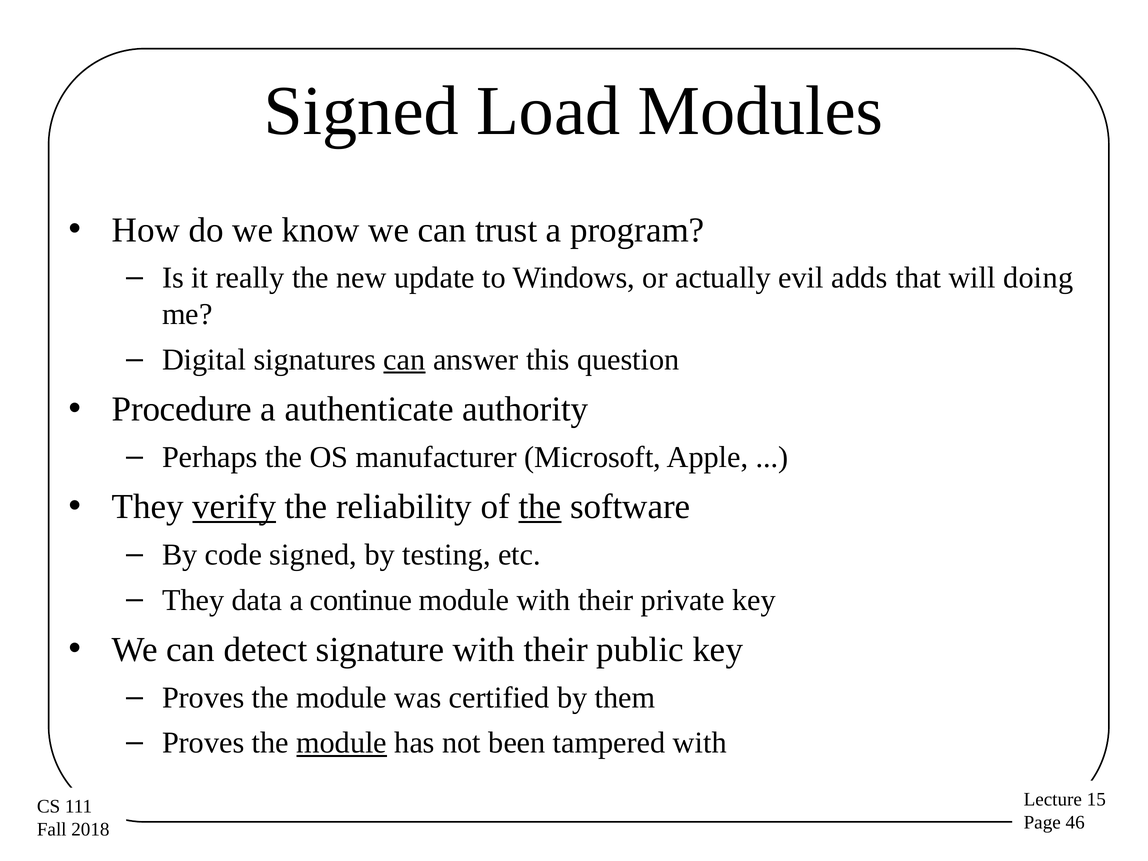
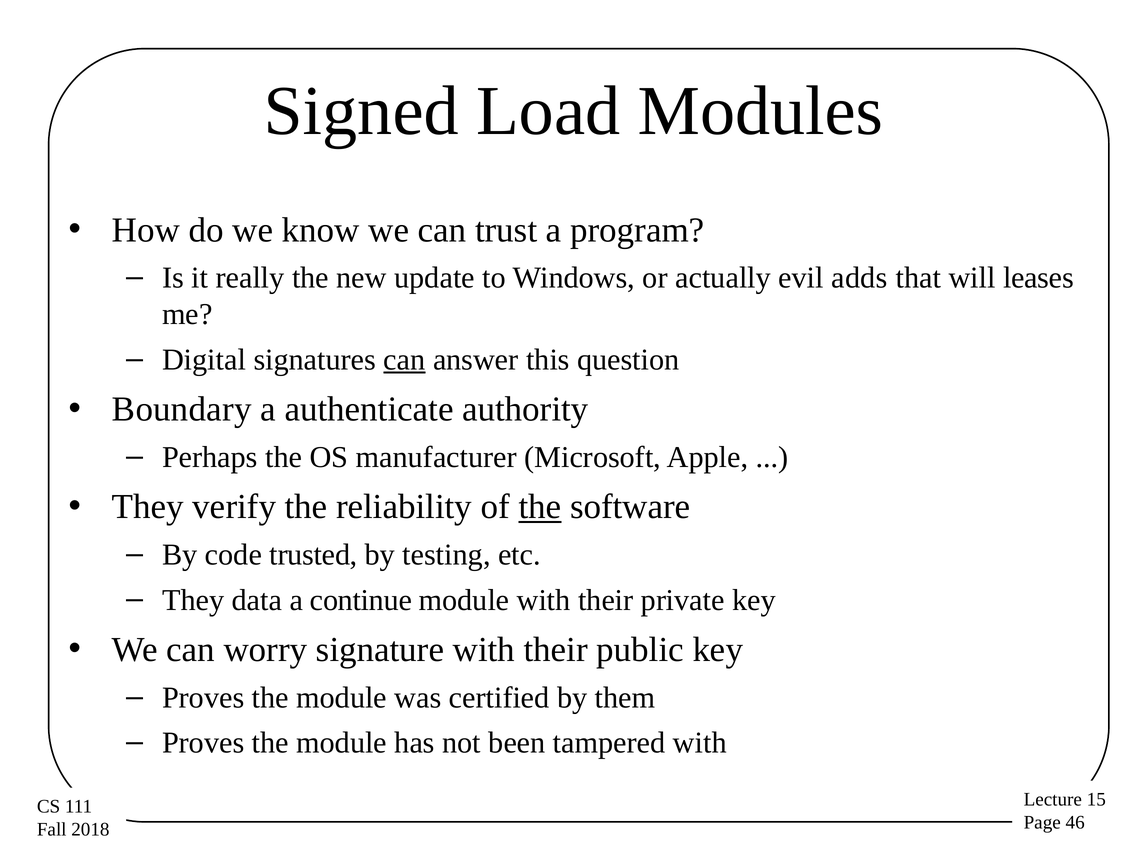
doing: doing -> leases (1038, 278)
Procedure: Procedure -> Boundary (182, 409)
verify underline: present -> none (234, 507)
code signed: signed -> trusted (313, 555)
detect: detect -> worry (265, 650)
module underline: present -> none (342, 743)
